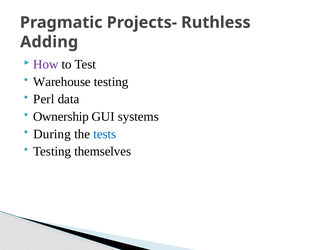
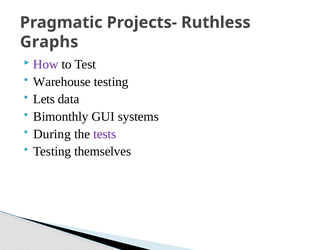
Adding: Adding -> Graphs (49, 42)
Perl: Perl -> Lets (44, 99)
Ownership: Ownership -> Bimonthly (61, 116)
tests colour: blue -> purple (105, 134)
